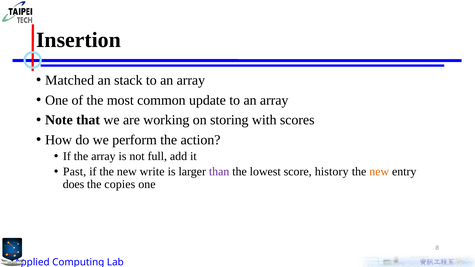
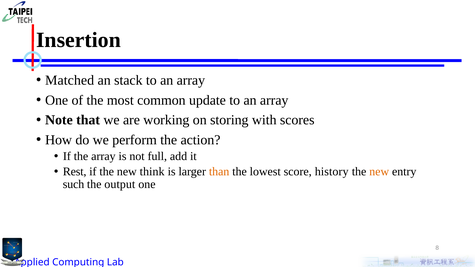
Past: Past -> Rest (75, 172)
write: write -> think (152, 172)
than colour: purple -> orange (219, 172)
does: does -> such (74, 185)
copies: copies -> output (120, 185)
